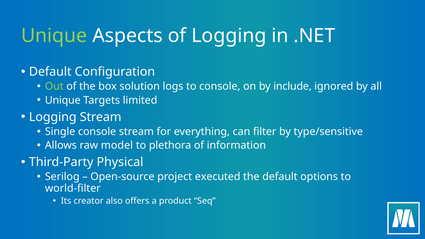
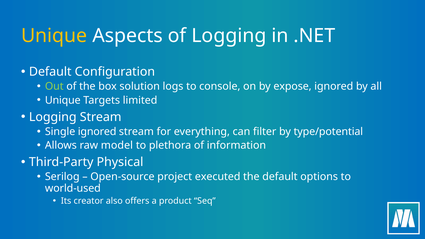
Unique colour: light green -> yellow (54, 36)
include: include -> expose (293, 87)
Single console: console -> ignored (97, 132)
type/sensitive: type/sensitive -> type/potential (328, 132)
world-filter: world-filter -> world-used (73, 188)
